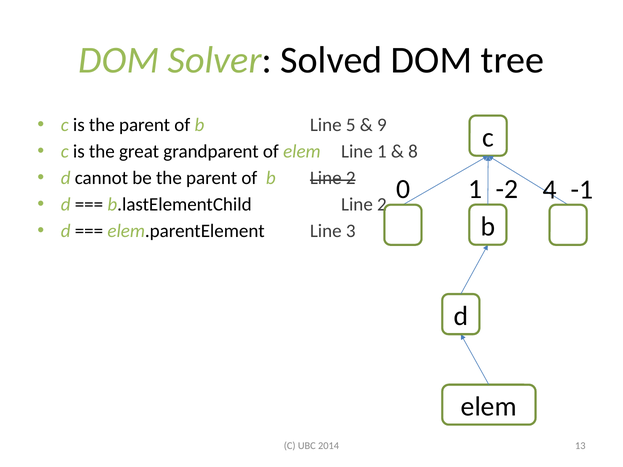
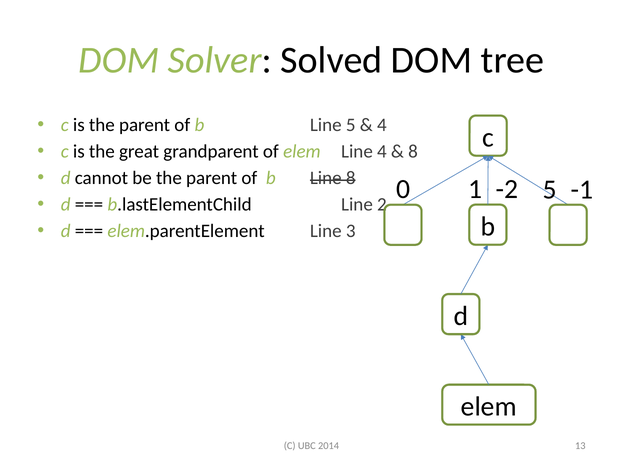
9: 9 -> 4 (382, 125)
Line 1: 1 -> 4 (382, 151)
b Line 2: 2 -> 8 (351, 178)
-2 4: 4 -> 5 (550, 190)
